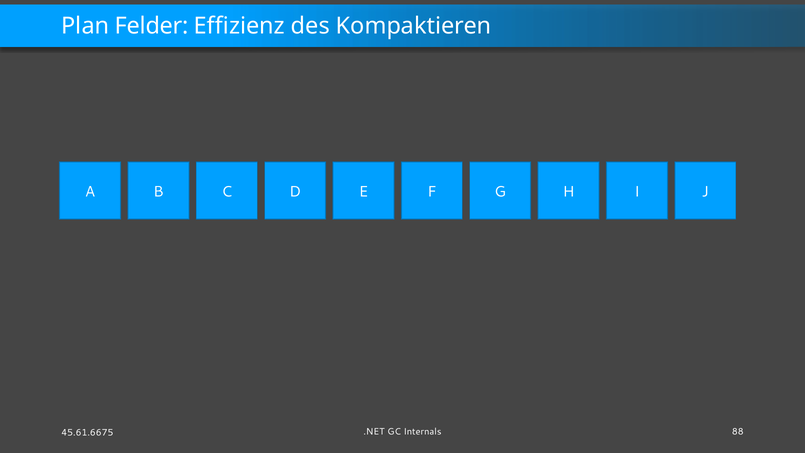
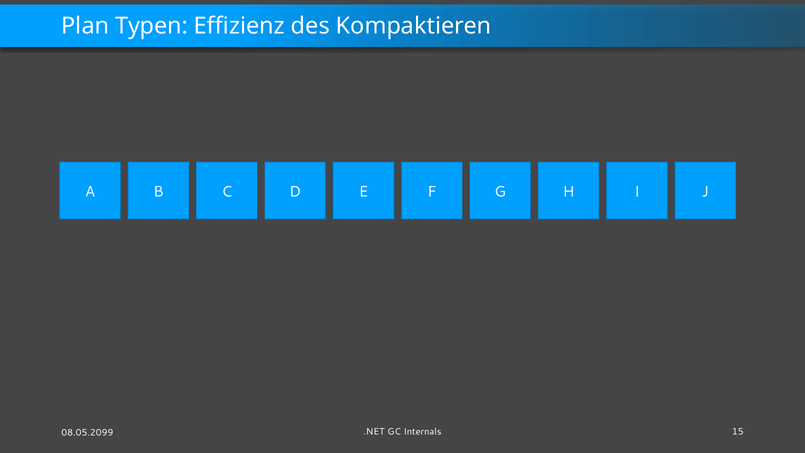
Felder: Felder -> Typen (152, 26)
88: 88 -> 15 (738, 431)
45.61.6675: 45.61.6675 -> 08.05.2099 (87, 432)
